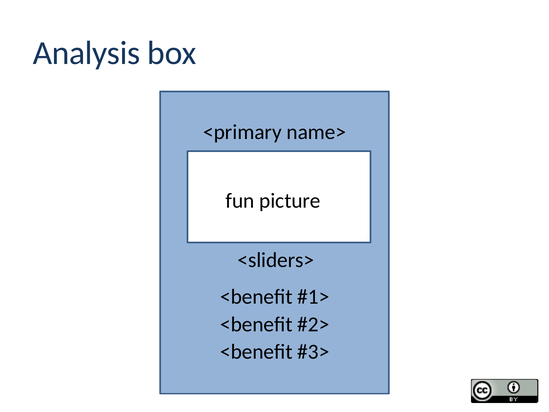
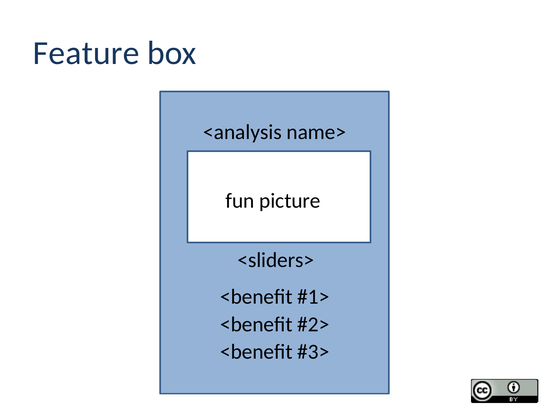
Analysis: Analysis -> Feature (86, 53)
<primary: <primary -> <analysis (242, 132)
